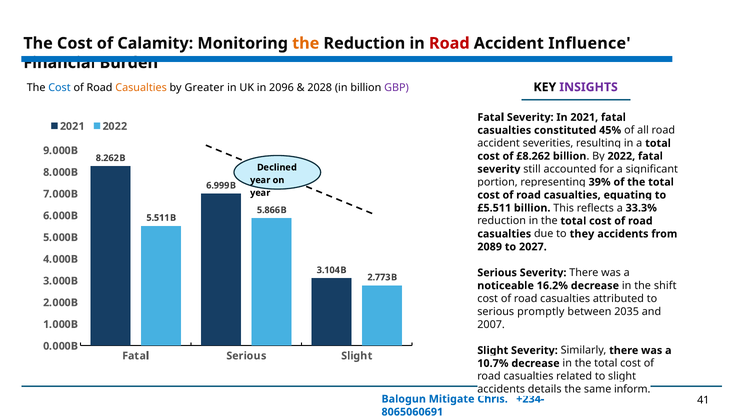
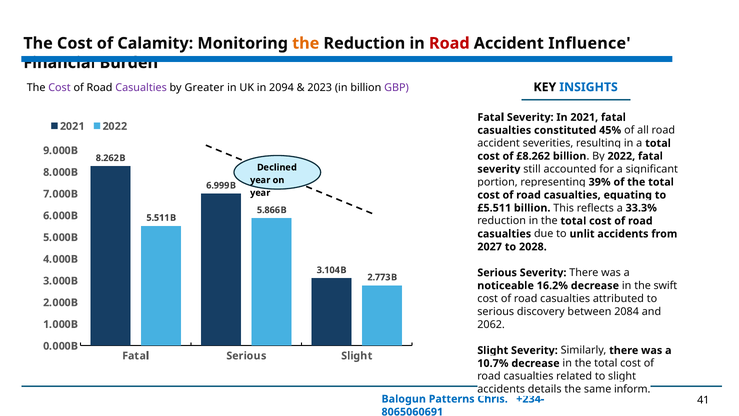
Cost colour: blue -> purple (59, 88)
Casualties colour: orange -> purple (141, 88)
2096: 2096 -> 2094 (281, 88)
2028: 2028 -> 2023 (320, 88)
INSIGHTS colour: purple -> blue (589, 87)
they: they -> unlit (582, 234)
2089: 2089 -> 2027 (490, 247)
2027: 2027 -> 2028 (533, 247)
shift: shift -> swift (665, 285)
promptly: promptly -> discovery (541, 311)
2035: 2035 -> 2084 (627, 311)
2007: 2007 -> 2062 (491, 324)
Mitigate: Mitigate -> Patterns (452, 399)
